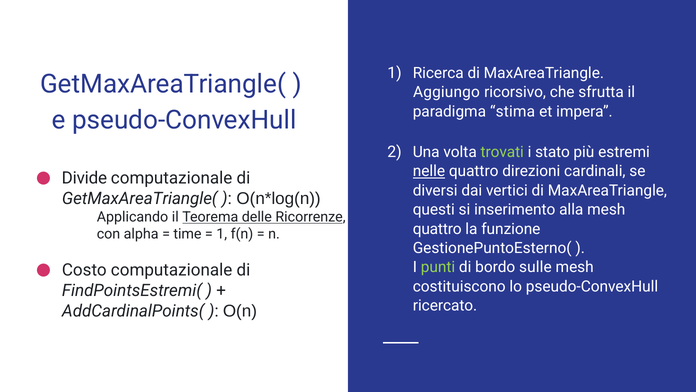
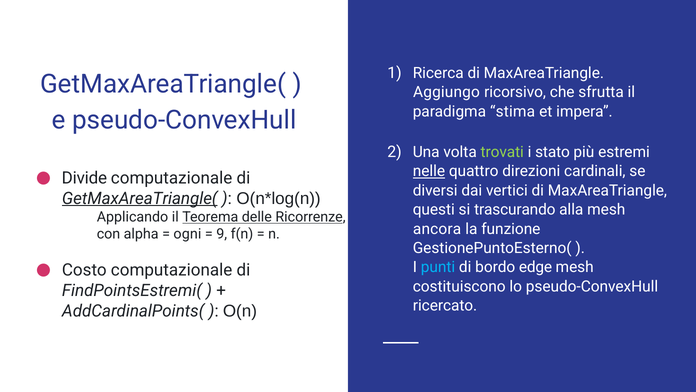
GetMaxAreaTriangle( underline: none -> present (140, 198)
inserimento: inserimento -> trascurando (515, 209)
quattro: quattro -> ancora (437, 229)
time: time -> ogni (187, 234)
1: 1 -> 9 (222, 234)
punti colour: light green -> light blue (438, 267)
sulle: sulle -> edge (536, 267)
